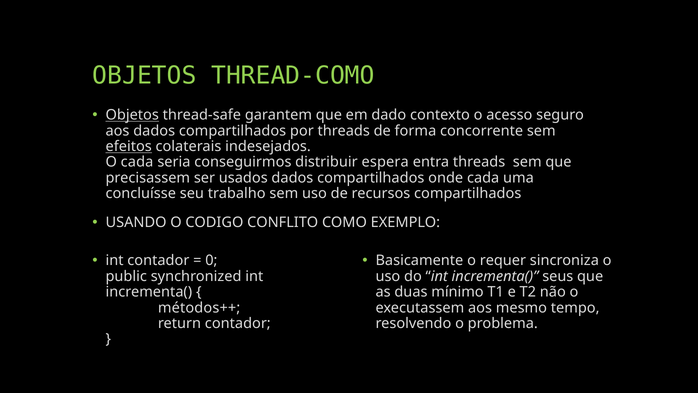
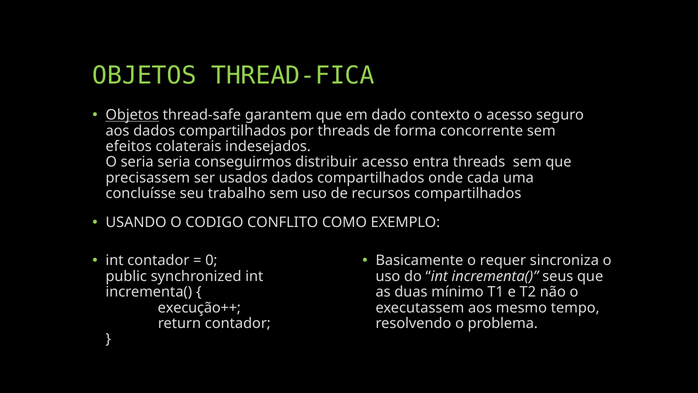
THREAD-COMO: THREAD-COMO -> THREAD-FICA (293, 75)
efeitos underline: present -> none (129, 146)
O cada: cada -> seria (137, 162)
distribuir espera: espera -> acesso (385, 162)
métodos++: métodos++ -> execução++ (199, 307)
